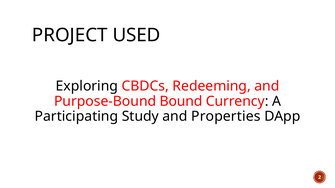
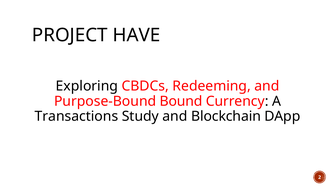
USED: USED -> HAVE (136, 35)
Participating: Participating -> Transactions (76, 116)
Properties: Properties -> Blockchain (226, 116)
